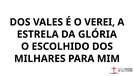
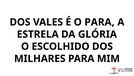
O VEREI: VEREI -> PARA (100, 22)
